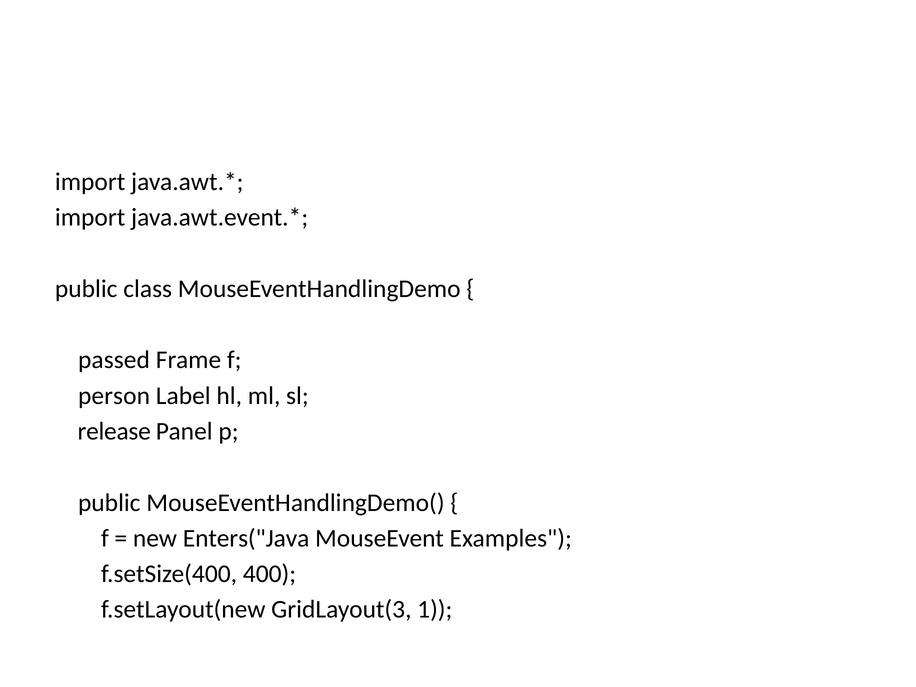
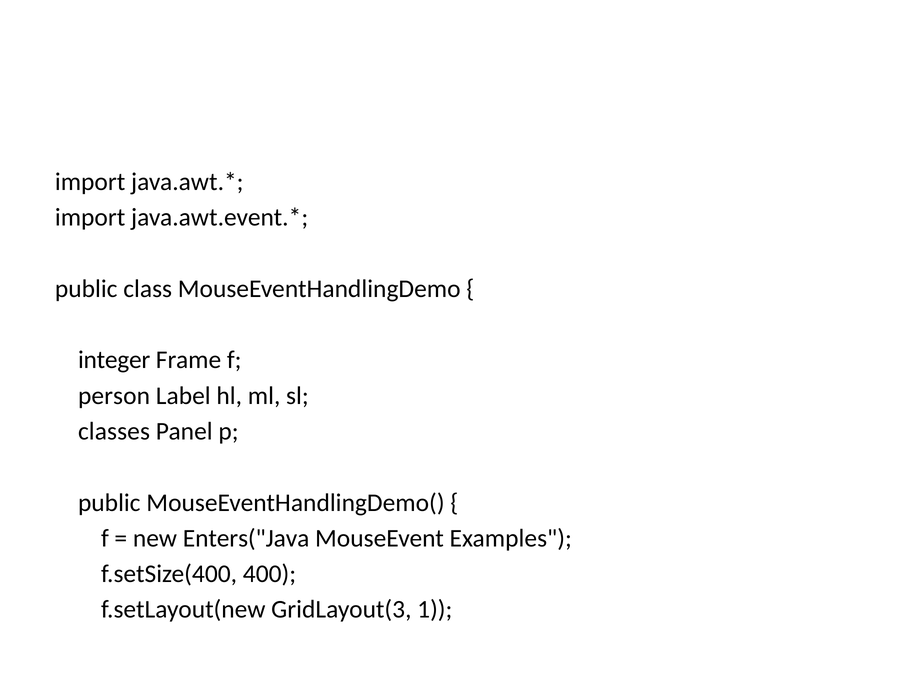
passed: passed -> integer (114, 360)
release: release -> classes (114, 431)
